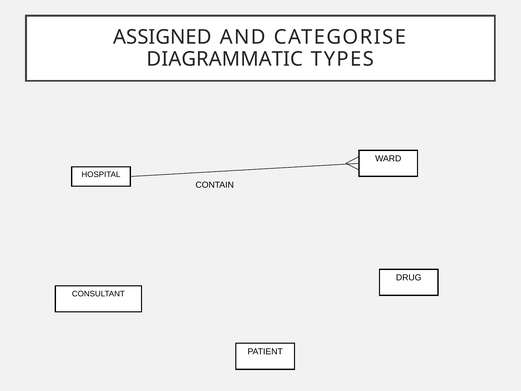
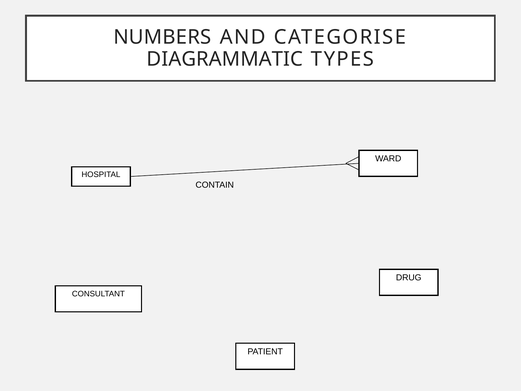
ASSIGNED: ASSIGNED -> NUMBERS (162, 37)
